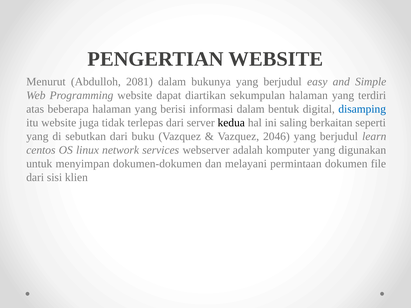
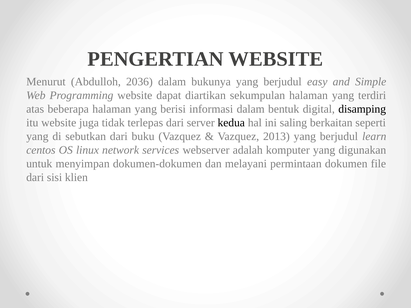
2081: 2081 -> 2036 (139, 82)
disamping colour: blue -> black (362, 109)
2046: 2046 -> 2013 (276, 137)
